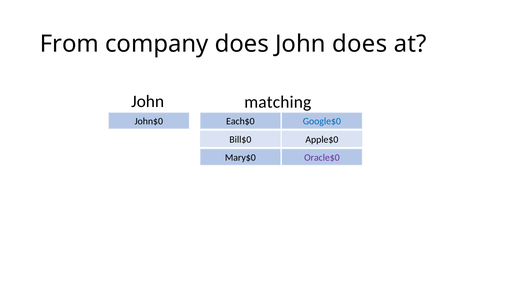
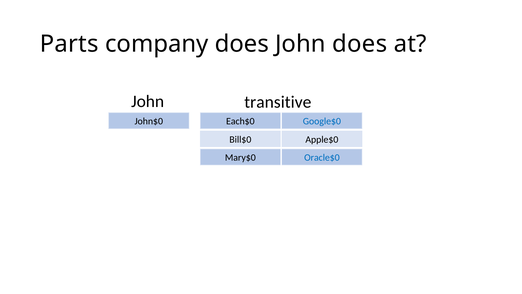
From: From -> Parts (69, 44)
matching: matching -> transitive (278, 102)
Oracle$0 colour: purple -> blue (322, 157)
